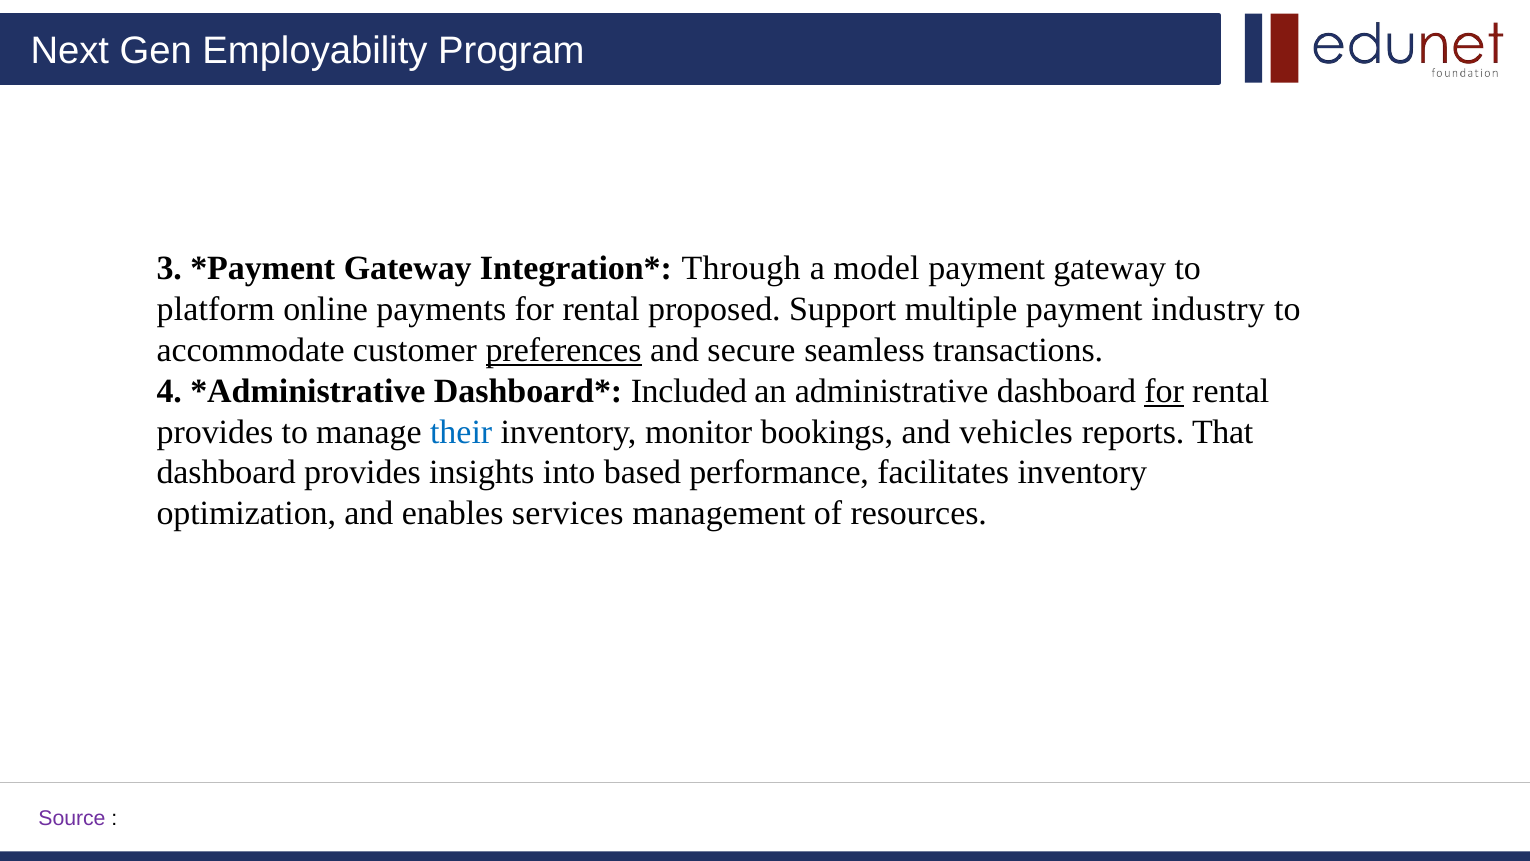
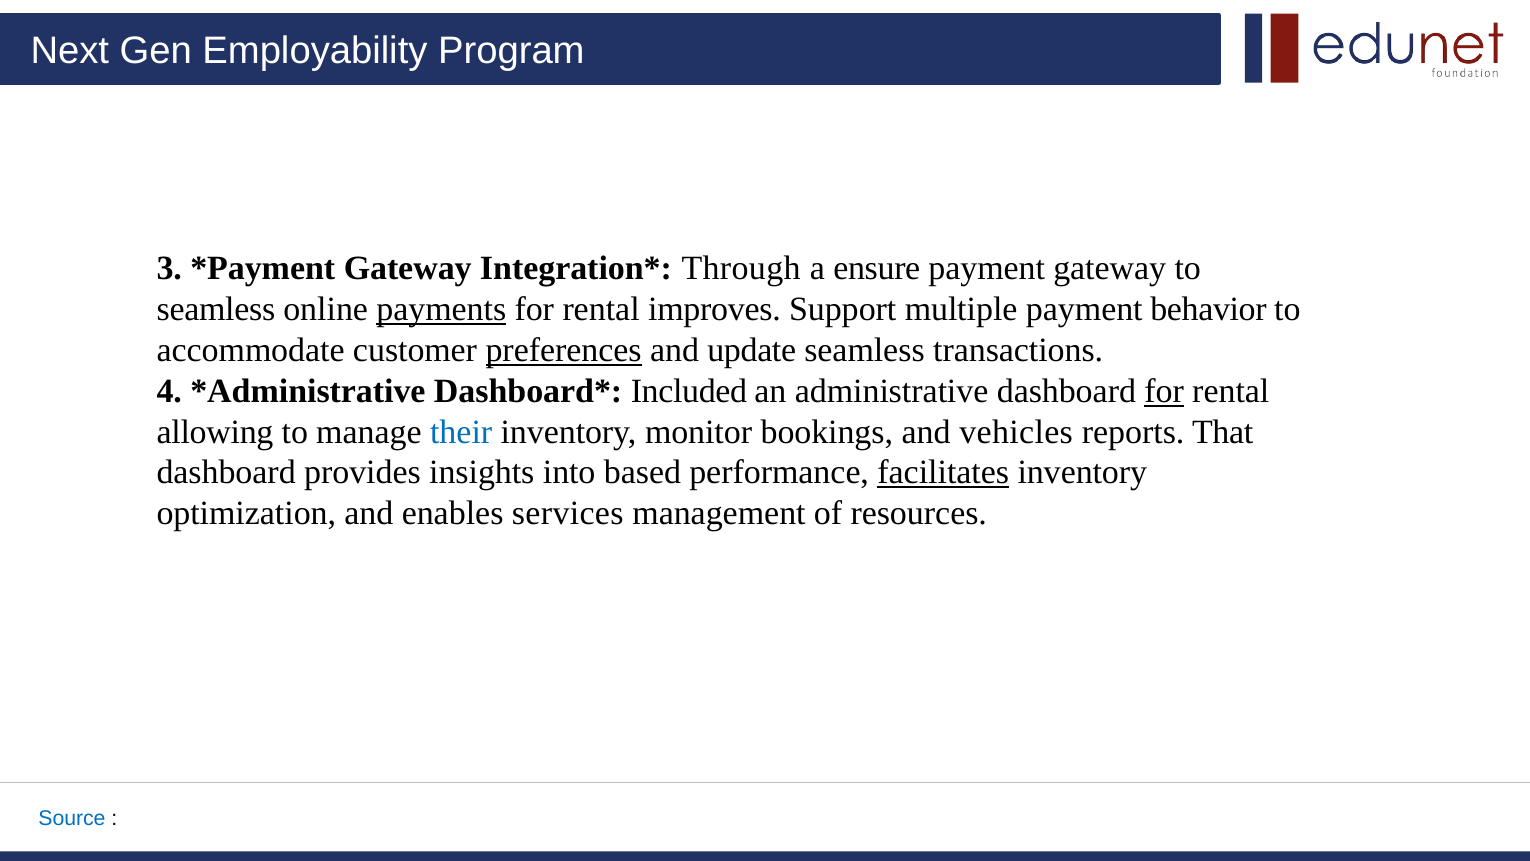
model: model -> ensure (877, 269)
platform: platform -> seamless (216, 309)
payments underline: none -> present (441, 309)
proposed: proposed -> improves (715, 309)
industry: industry -> behavior (1208, 309)
secure: secure -> update (752, 350)
provides: provides -> allowing (215, 432)
facilitates underline: none -> present (943, 472)
Source colour: purple -> blue (72, 818)
